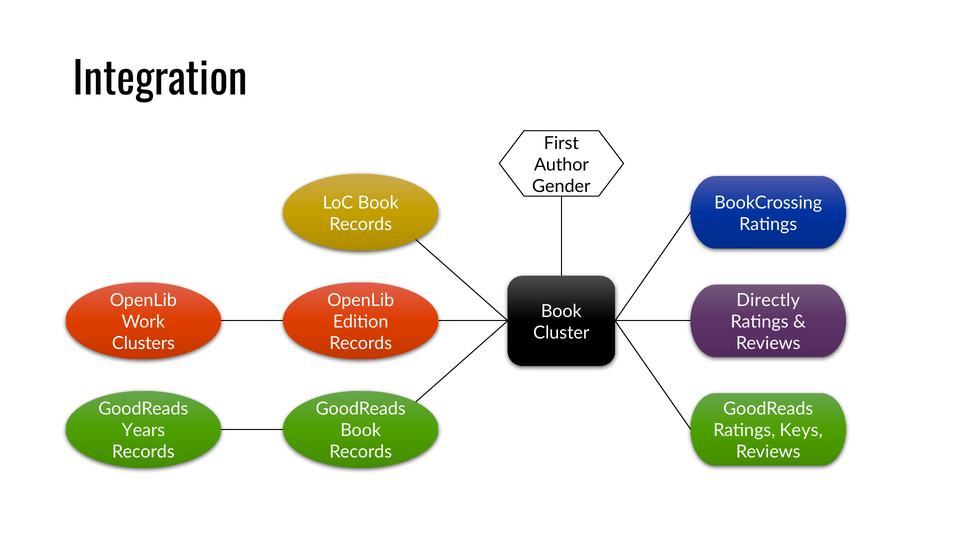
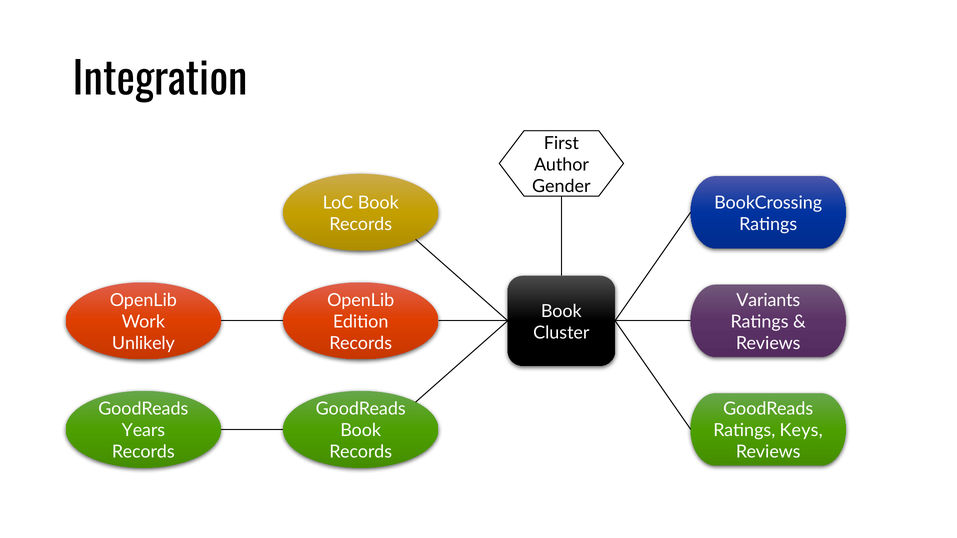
Directly: Directly -> Variants (768, 301)
Clusters: Clusters -> Unlikely (143, 344)
